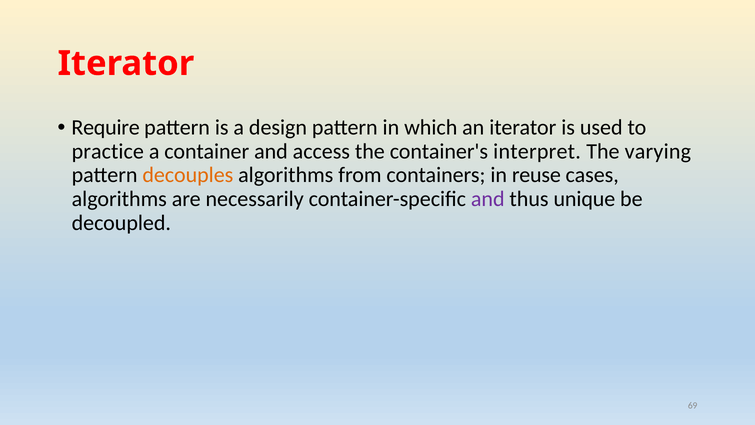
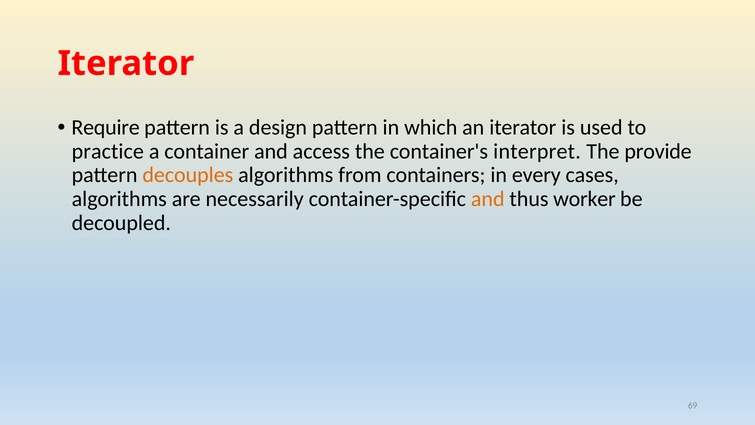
varying: varying -> provide (658, 151)
reuse: reuse -> every (536, 175)
and colour: purple -> orange (488, 199)
unique: unique -> worker (584, 199)
